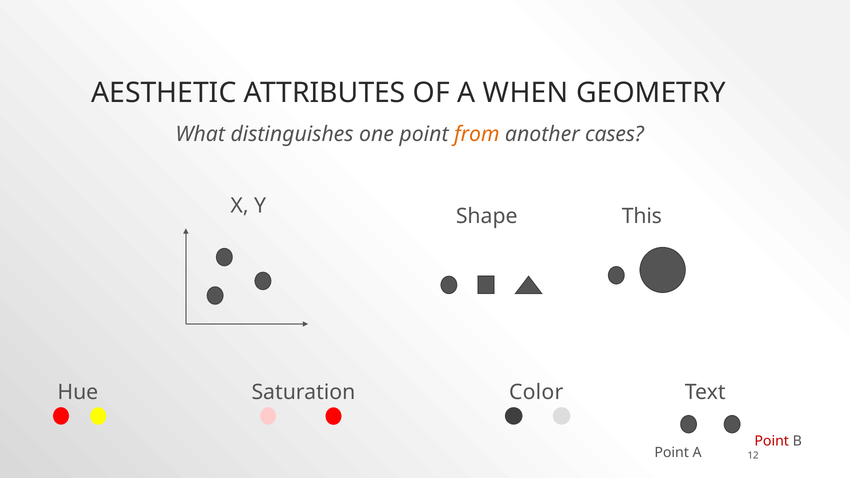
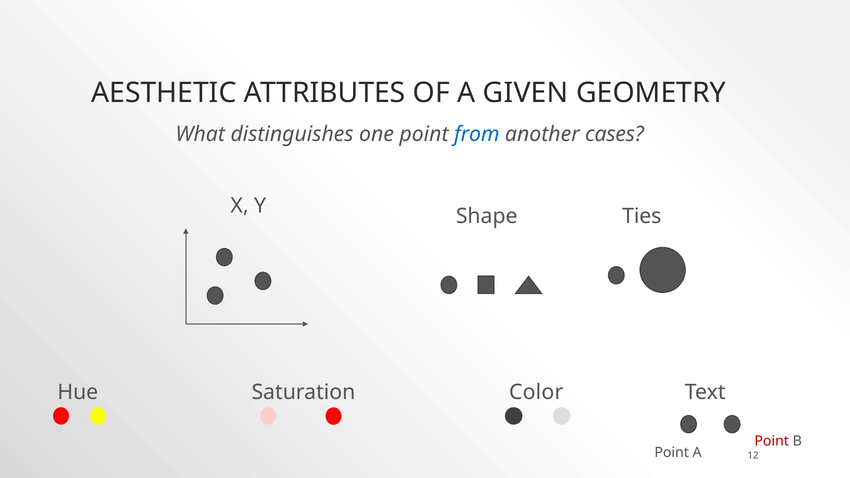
WHEN: WHEN -> GIVEN (526, 93)
from colour: orange -> blue (477, 134)
This: This -> Ties (642, 216)
